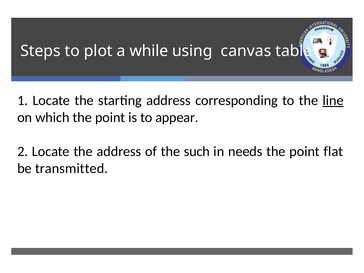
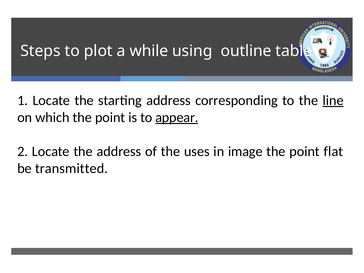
canvas: canvas -> outline (246, 51)
appear underline: none -> present (177, 117)
such: such -> uses (197, 151)
needs: needs -> image (245, 151)
